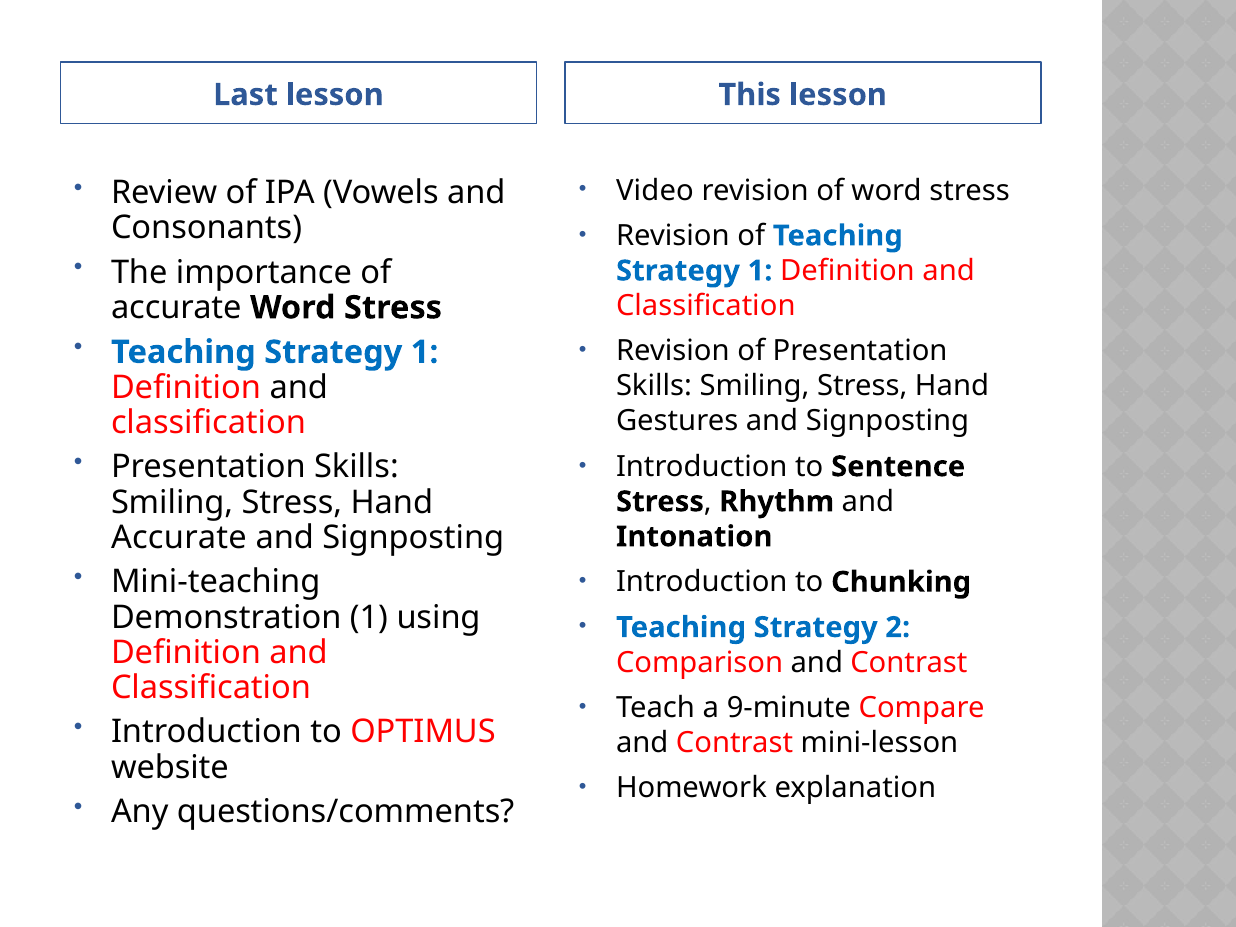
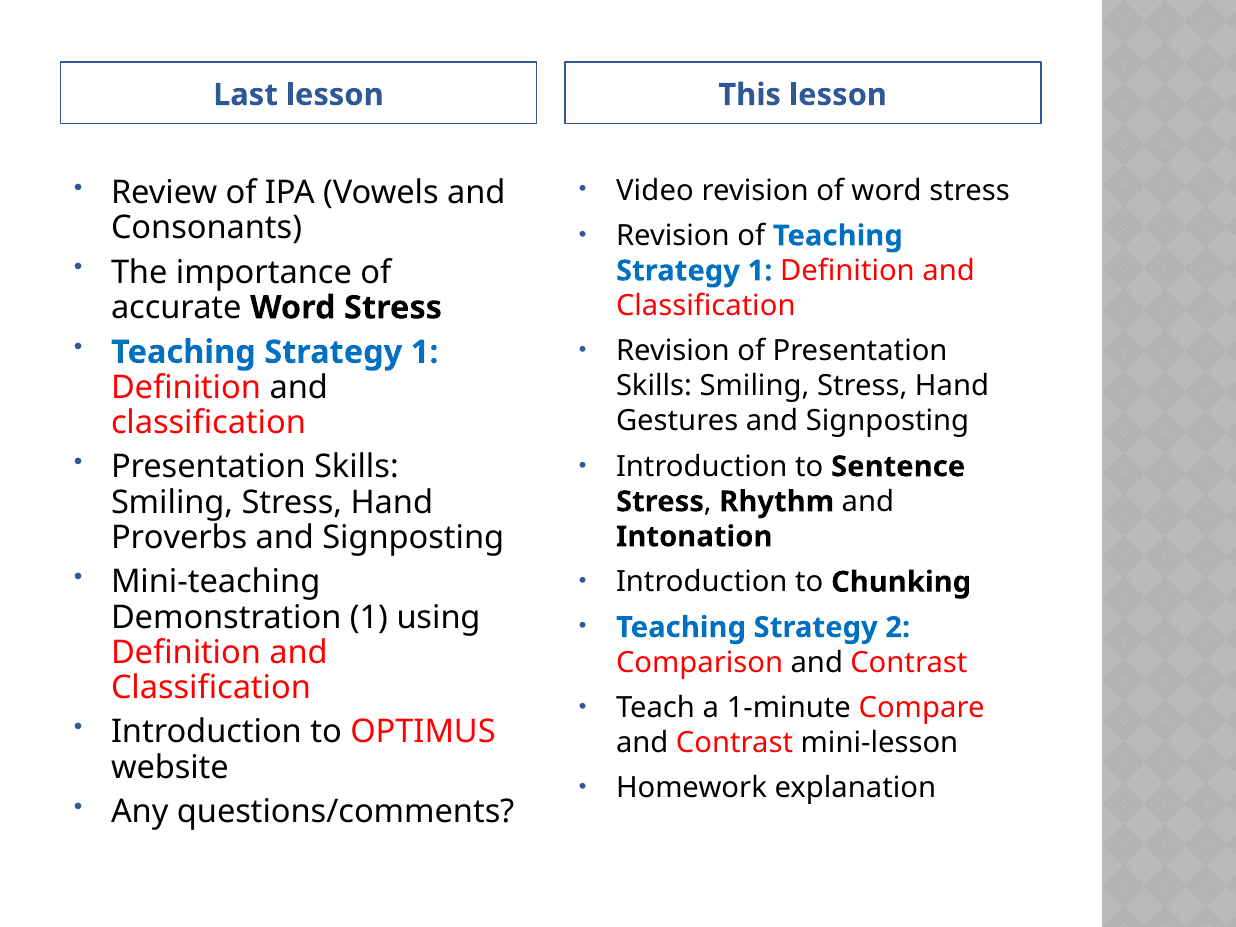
Accurate: Accurate -> Proverbs (179, 538)
9-minute: 9-minute -> 1-minute (789, 708)
